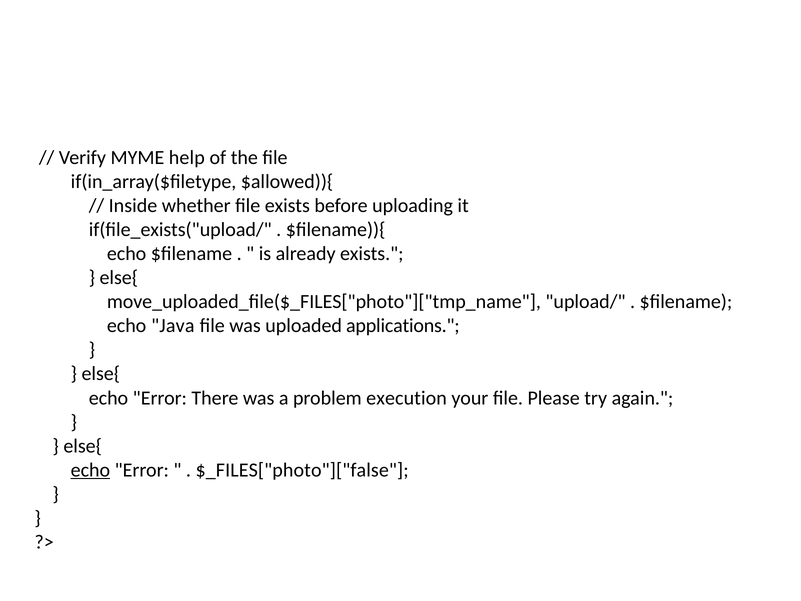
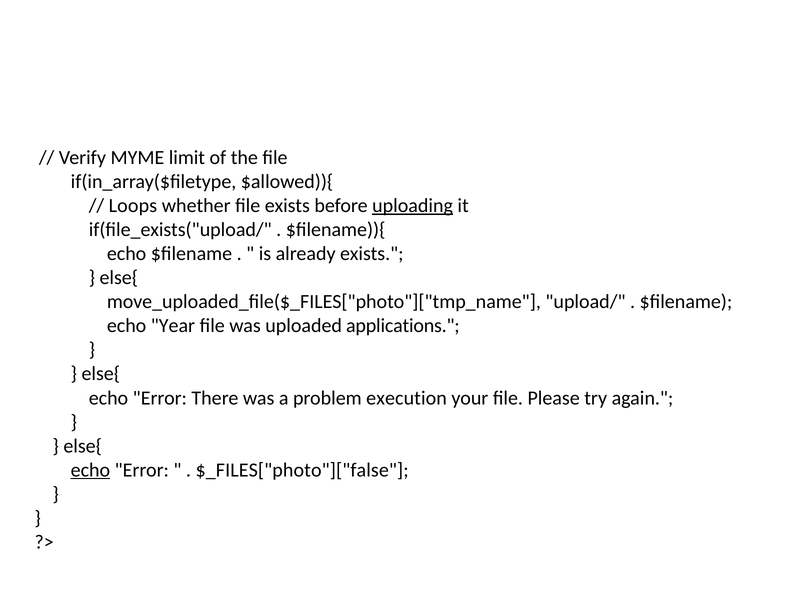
help: help -> limit (187, 157)
Inside: Inside -> Loops (133, 205)
uploading underline: none -> present (413, 205)
Java: Java -> Year (173, 326)
